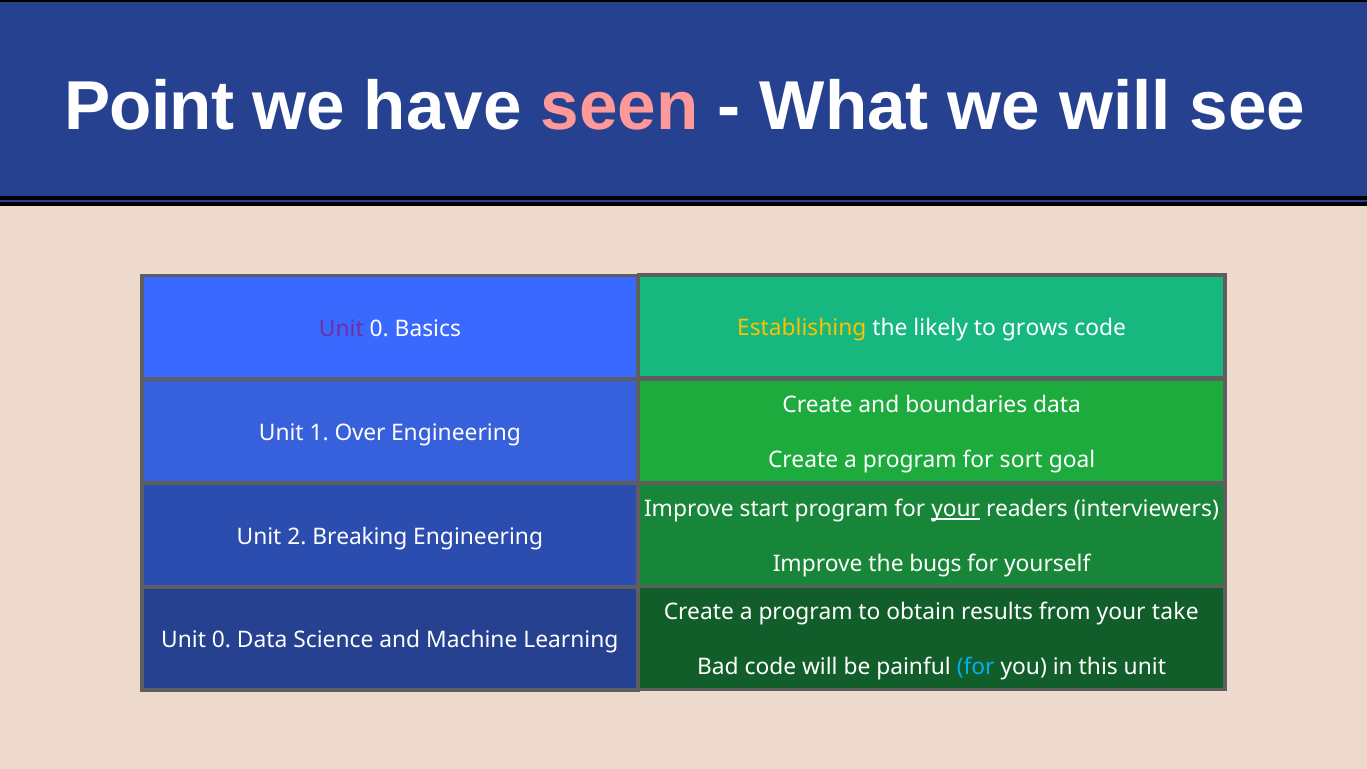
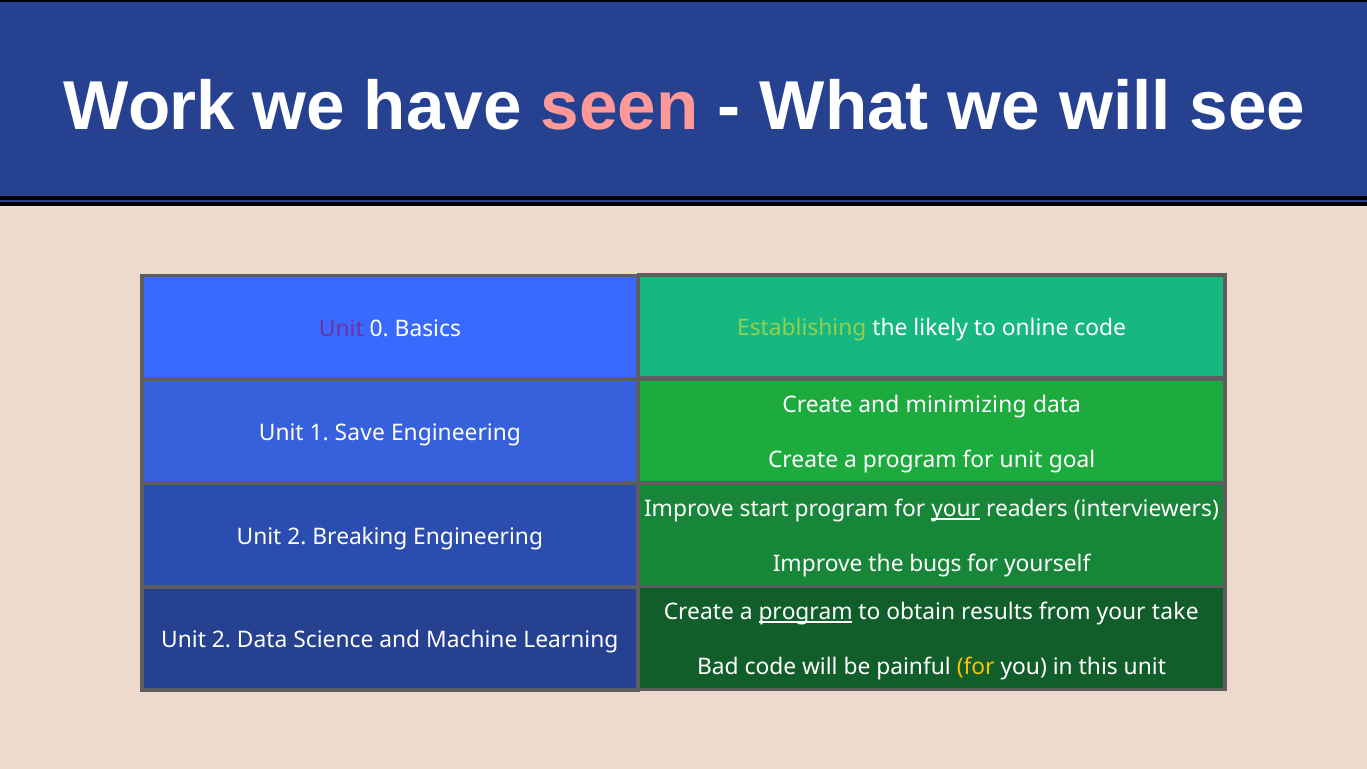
Point: Point -> Work (149, 107)
Establishing colour: yellow -> light green (802, 328)
grows: grows -> online (1035, 328)
boundaries: boundaries -> minimizing (966, 405)
Over: Over -> Save (360, 433)
for sort: sort -> unit (1021, 460)
program underline: none -> present (806, 612)
0: 0 -> 2 (221, 640)
for colour: light blue -> yellow (976, 667)
